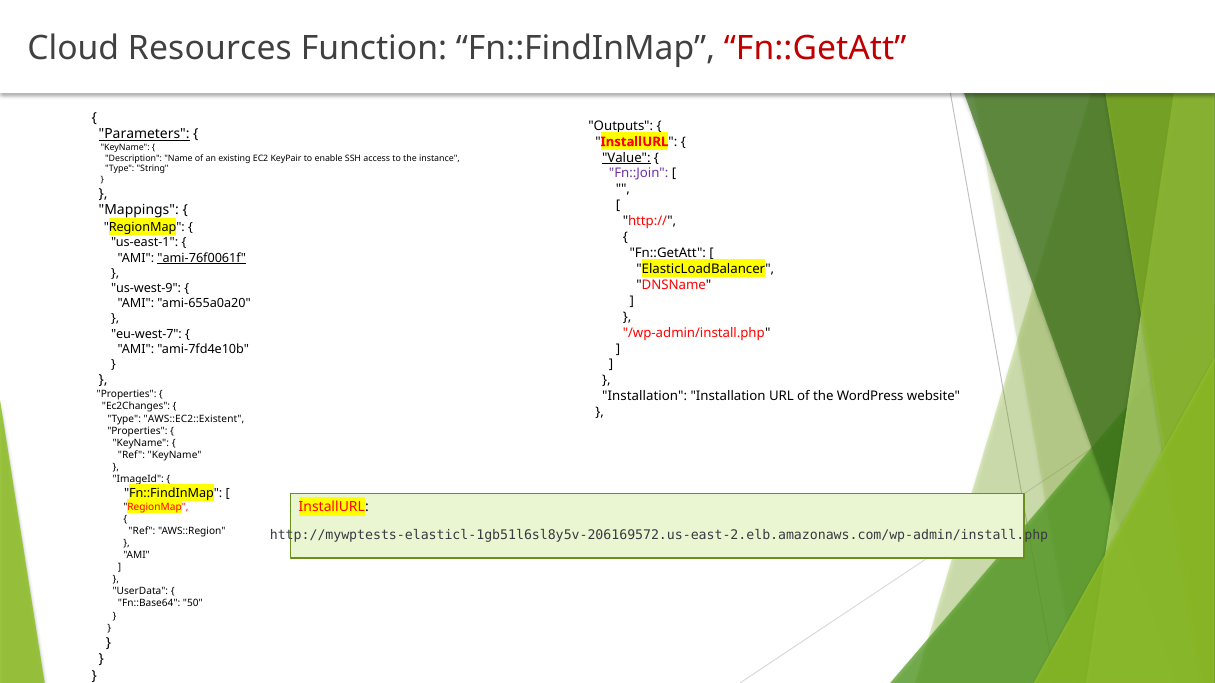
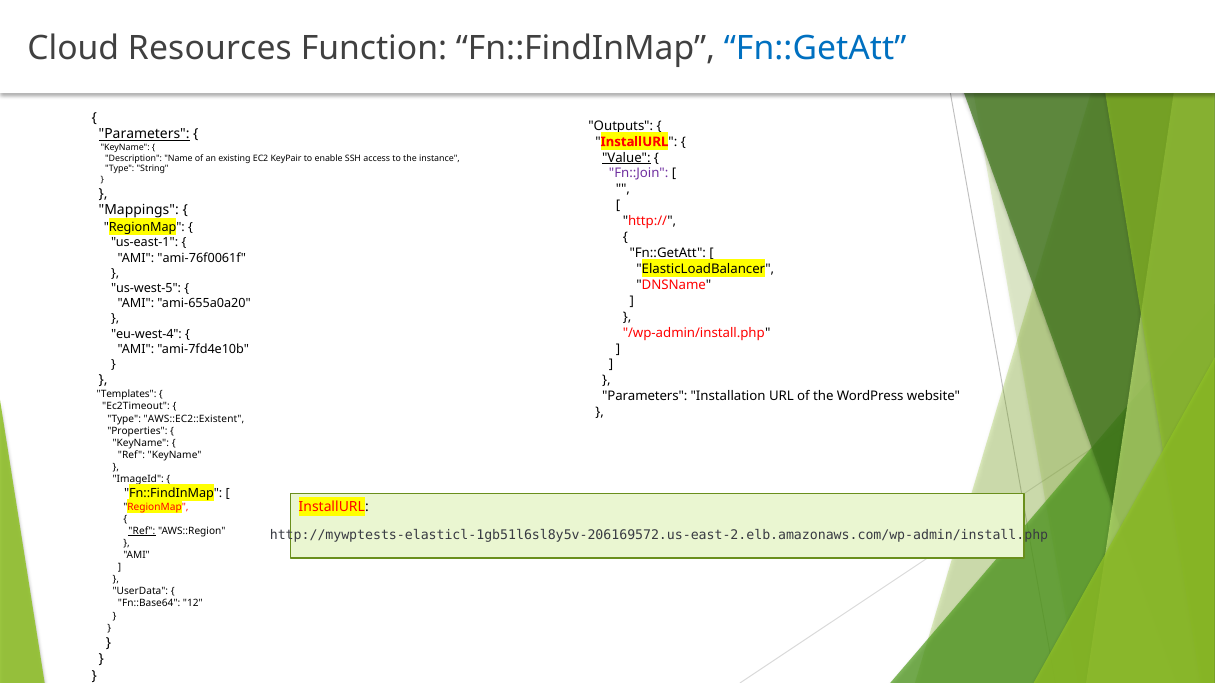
Fn::GetAtt colour: red -> blue (815, 49)
ami-76f0061f underline: present -> none (202, 258)
us-west-9: us-west-9 -> us-west-5 (146, 288)
eu-west-7: eu-west-7 -> eu-west-4 (146, 334)
Properties: Properties -> Templates (127, 395)
Installation: Installation -> Parameters (645, 397)
Ec2Changes: Ec2Changes -> Ec2Timeout (136, 407)
Ref underline: none -> present (142, 531)
50: 50 -> 12 (193, 604)
